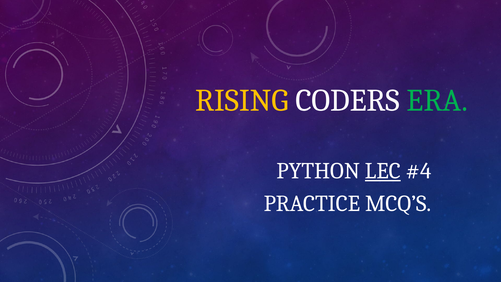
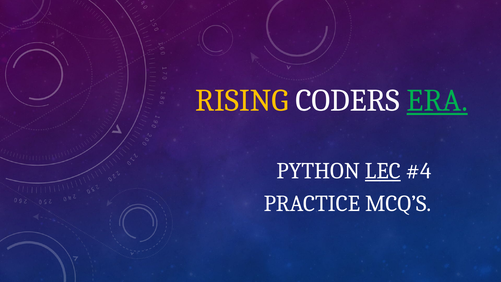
ERA underline: none -> present (437, 100)
